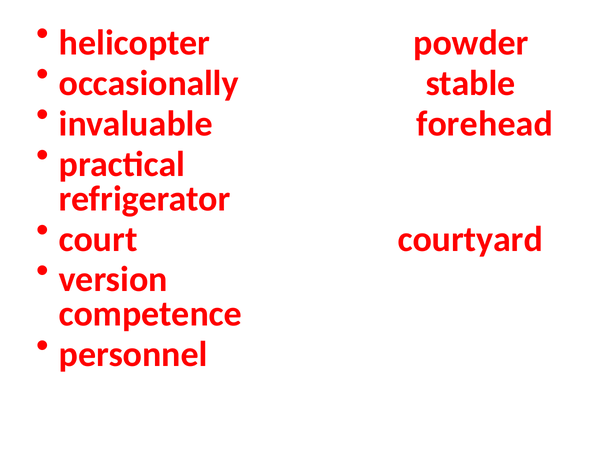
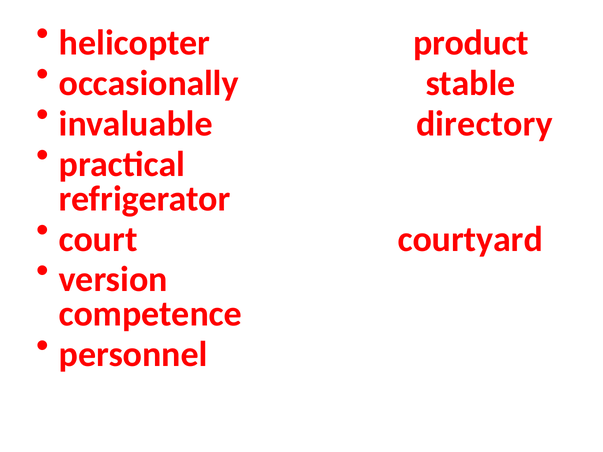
powder: powder -> product (471, 43)
forehead: forehead -> directory (484, 124)
